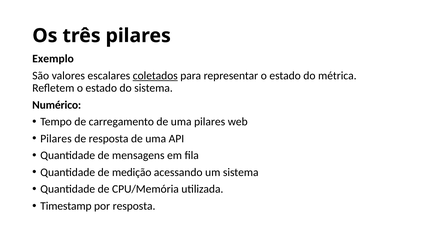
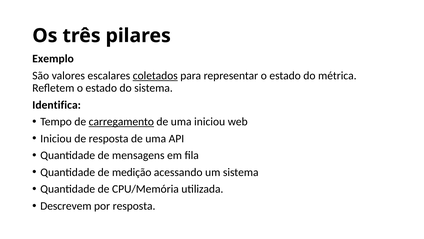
Numérico: Numérico -> Identifica (57, 105)
carregamento underline: none -> present (121, 121)
uma pilares: pilares -> iniciou (210, 121)
Pilares: Pilares -> Iniciou (56, 138)
Timestamp: Timestamp -> Descrevem (66, 206)
